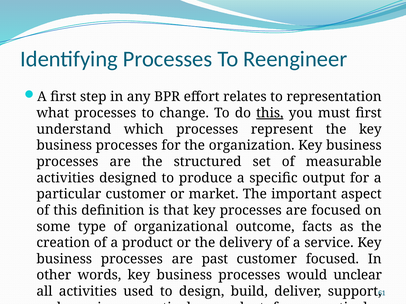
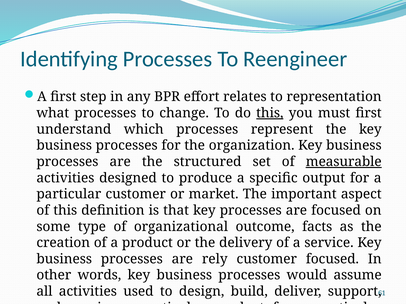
measurable underline: none -> present (344, 162)
past: past -> rely (215, 259)
unclear: unclear -> assume (358, 276)
